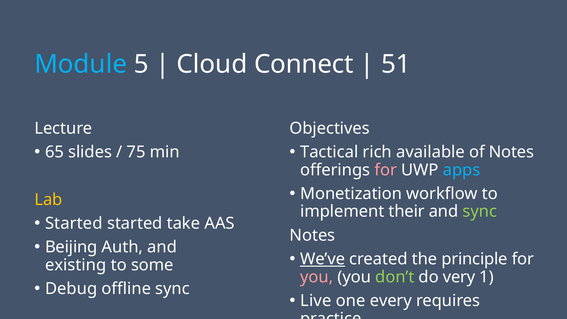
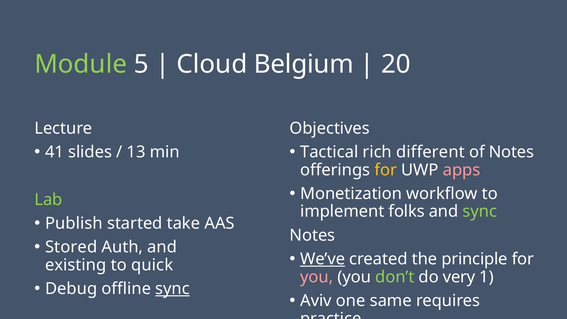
Module colour: light blue -> light green (81, 64)
Connect: Connect -> Belgium (304, 64)
51: 51 -> 20 (396, 64)
65: 65 -> 41 (54, 152)
75: 75 -> 13 (136, 152)
available: available -> different (430, 152)
for colour: pink -> yellow (386, 170)
apps colour: light blue -> pink (462, 170)
Lab colour: yellow -> light green (48, 200)
their: their -> folks (407, 211)
Started: Started -> Publish (74, 223)
Beijing: Beijing -> Stored (71, 247)
some: some -> quick (152, 265)
sync underline: none -> present (173, 289)
Live: Live -> Aviv (316, 301)
every: every -> same (391, 301)
